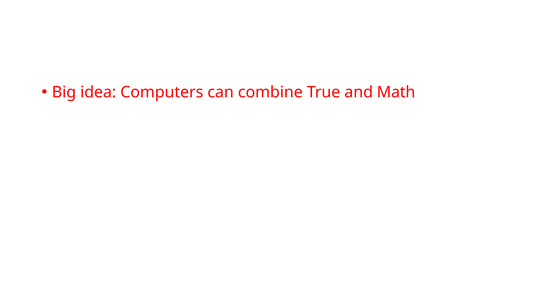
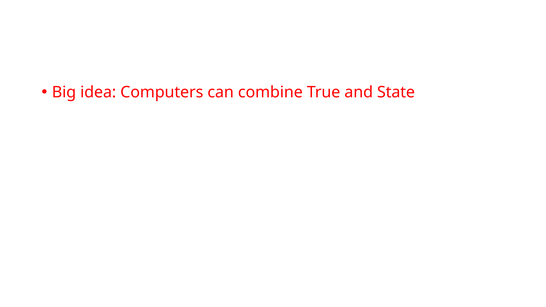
Math: Math -> State (396, 92)
